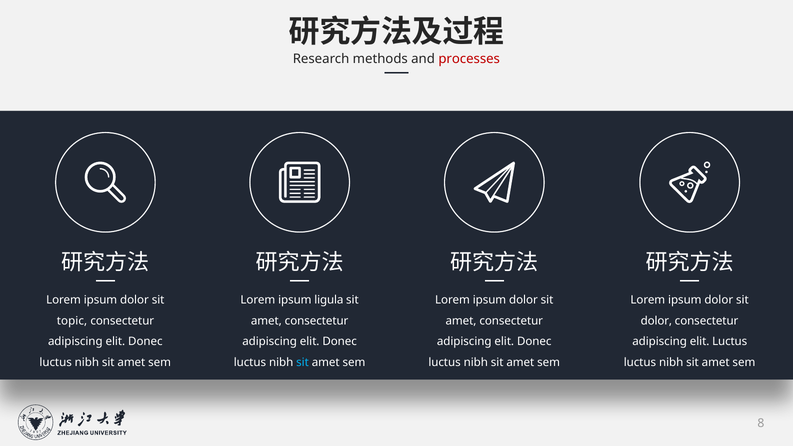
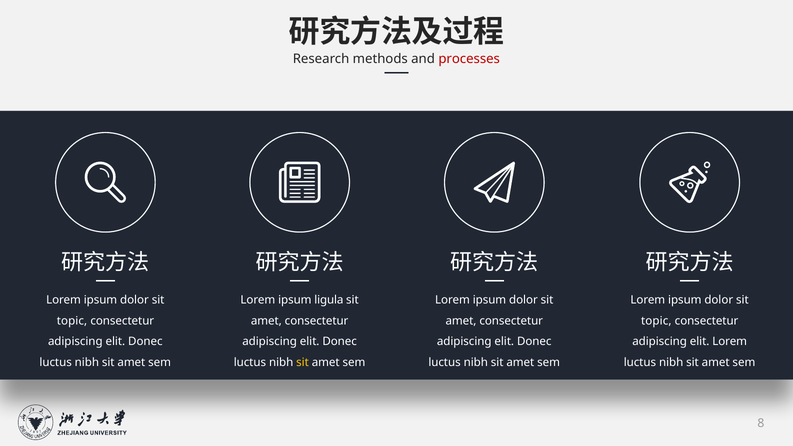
dolor: dolor -> topic (656, 321)
elit Luctus: Luctus -> Lorem (730, 342)
sit colour: light blue -> yellow (303, 362)
